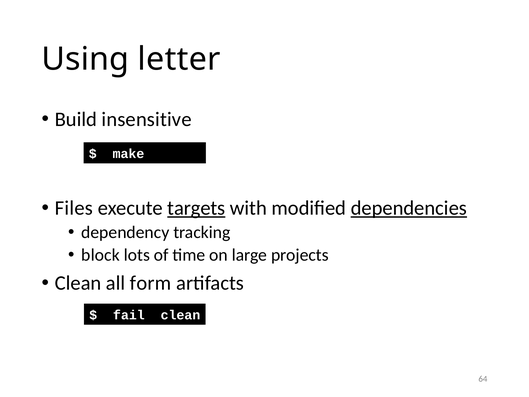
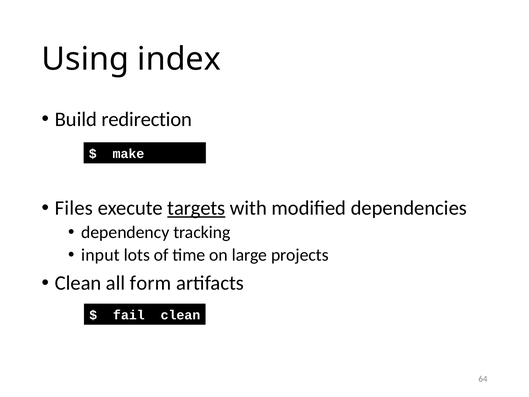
letter: letter -> index (179, 59)
insensitive: insensitive -> redirection (147, 119)
dependencies underline: present -> none (409, 208)
block: block -> input (100, 255)
